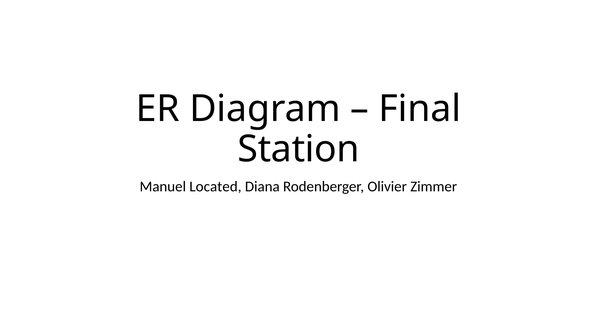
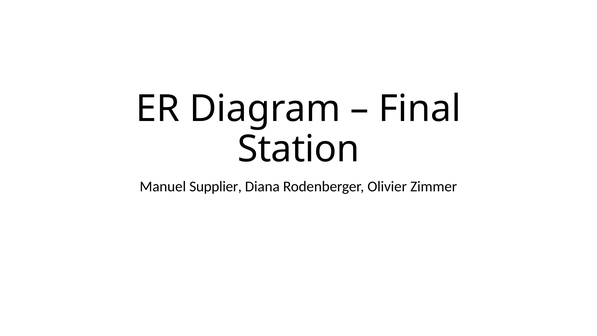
Located: Located -> Supplier (216, 187)
